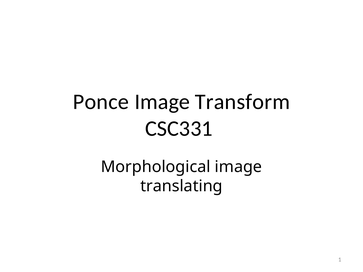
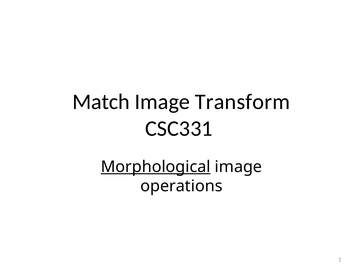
Ponce: Ponce -> Match (101, 102)
Morphological underline: none -> present (156, 167)
translating: translating -> operations (181, 186)
